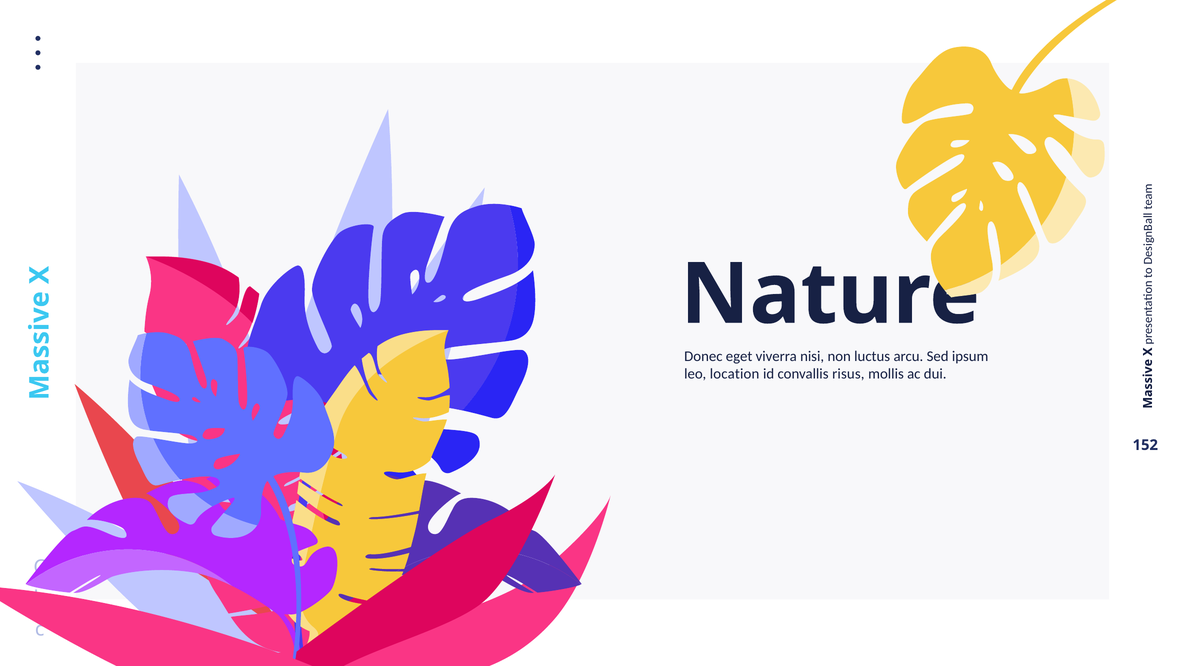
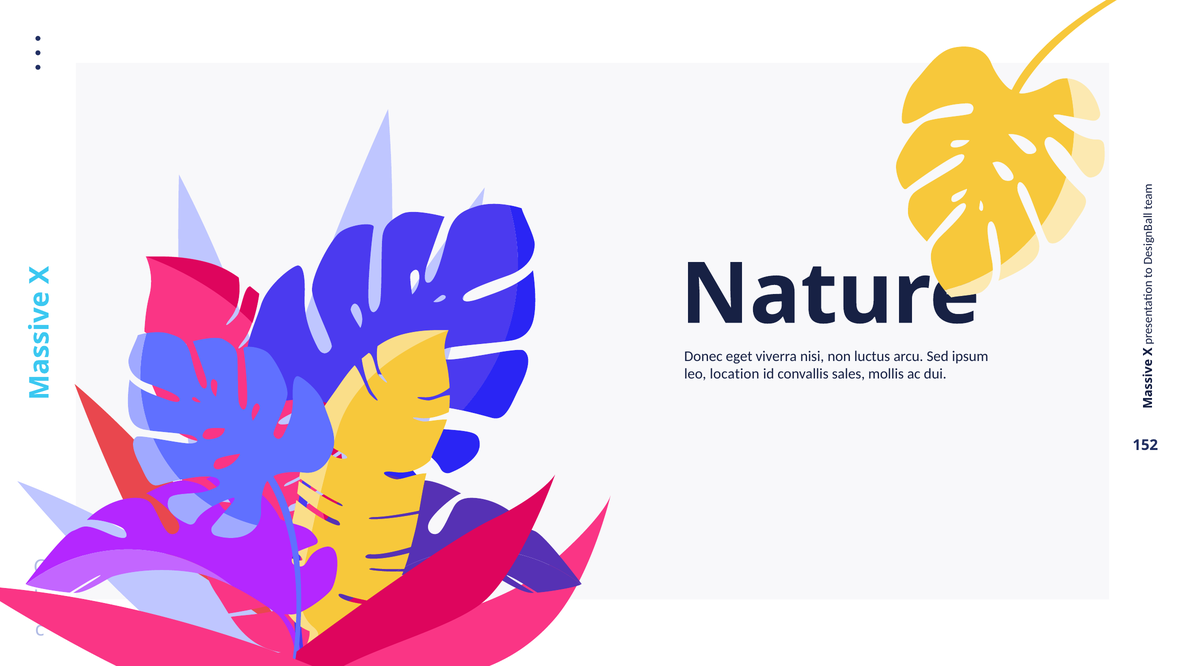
risus: risus -> sales (848, 374)
